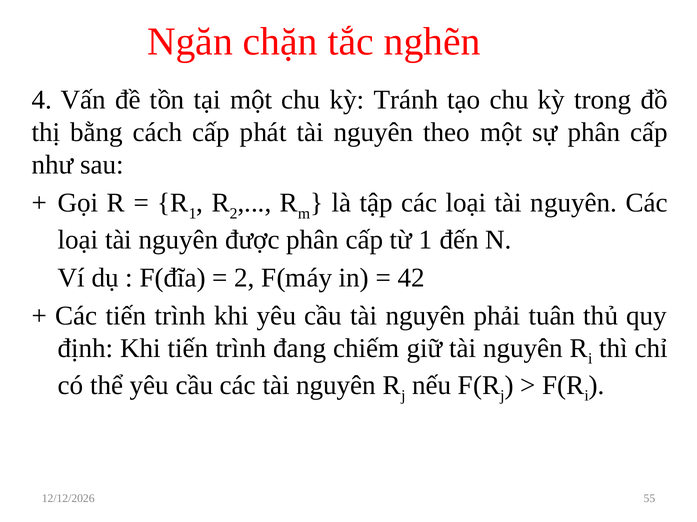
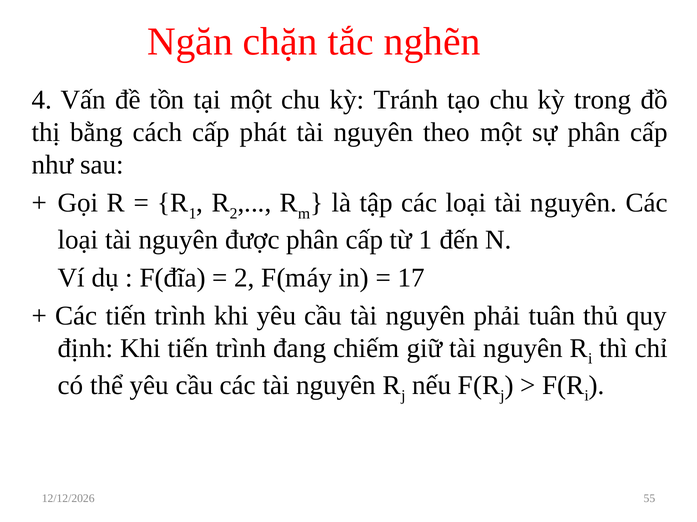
42: 42 -> 17 (411, 278)
